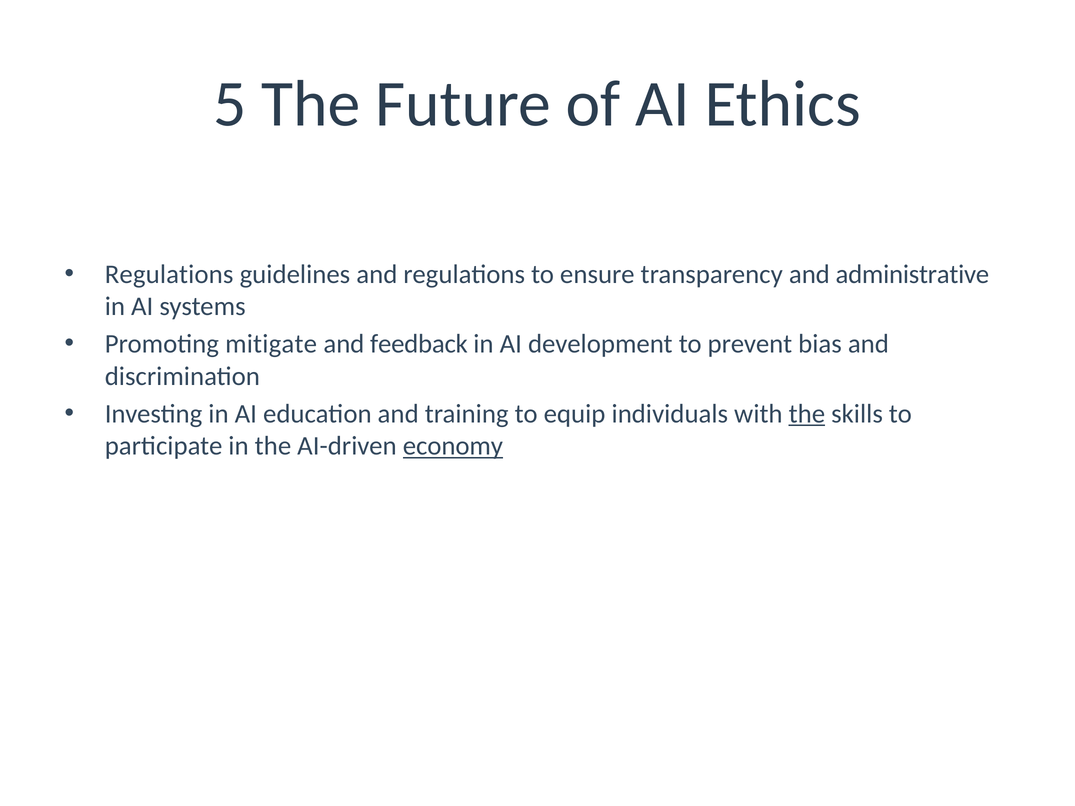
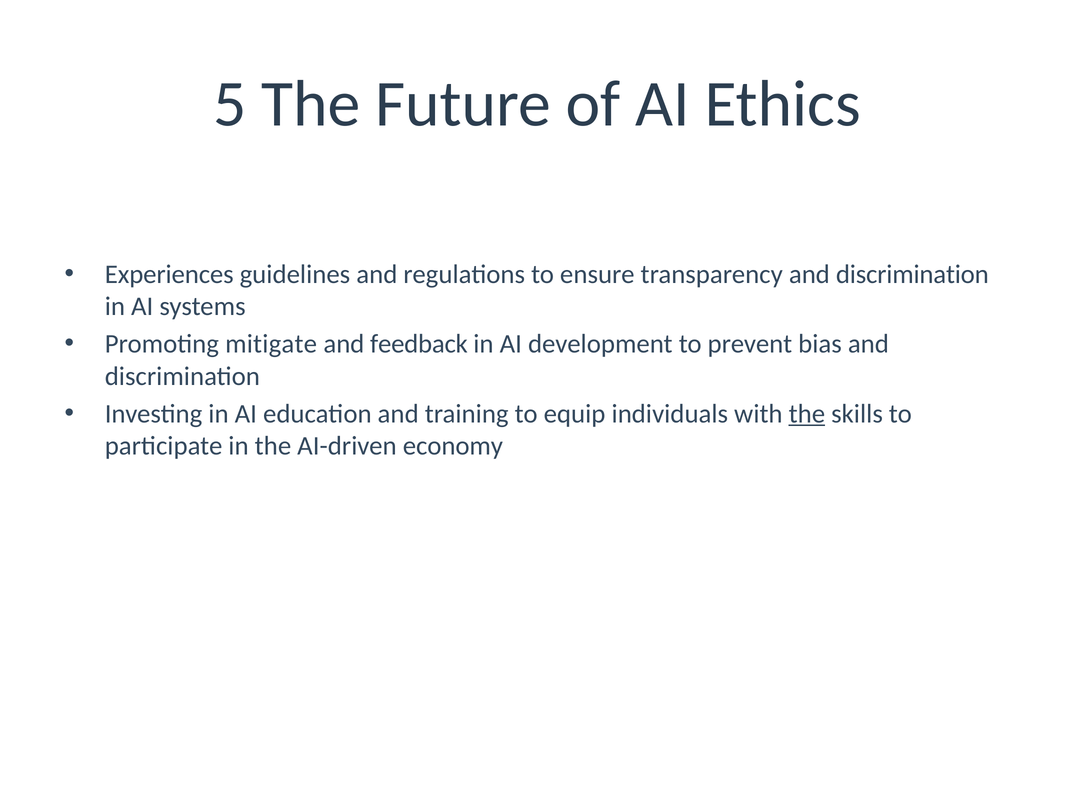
Regulations: Regulations -> Experiences (169, 274)
transparency and administrative: administrative -> discrimination (912, 274)
economy underline: present -> none (453, 446)
